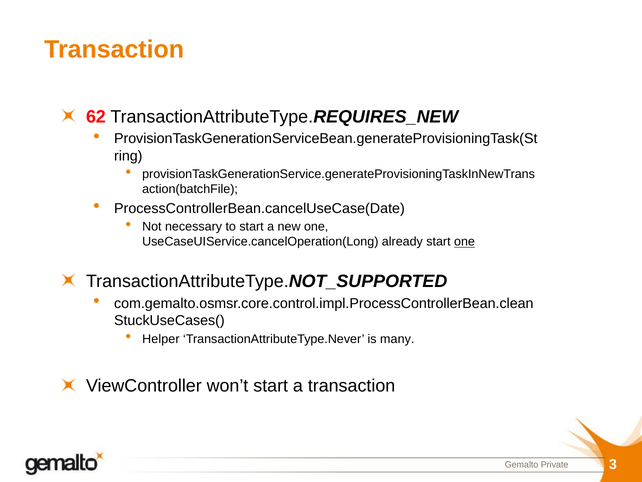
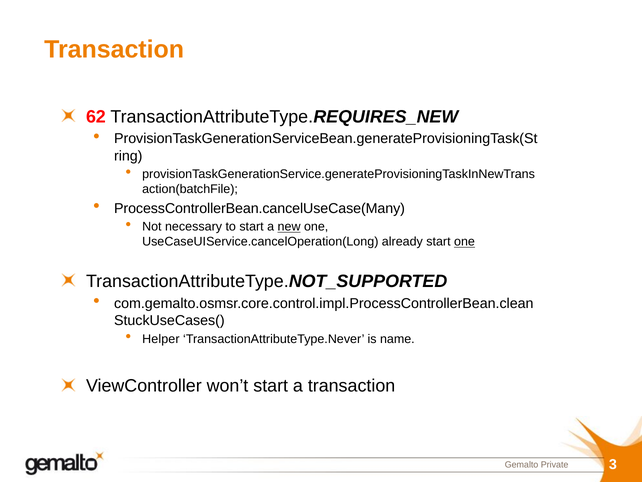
ProcessControllerBean.cancelUseCase(Date: ProcessControllerBean.cancelUseCase(Date -> ProcessControllerBean.cancelUseCase(Many (260, 208)
new underline: none -> present (289, 227)
many: many -> name (397, 339)
